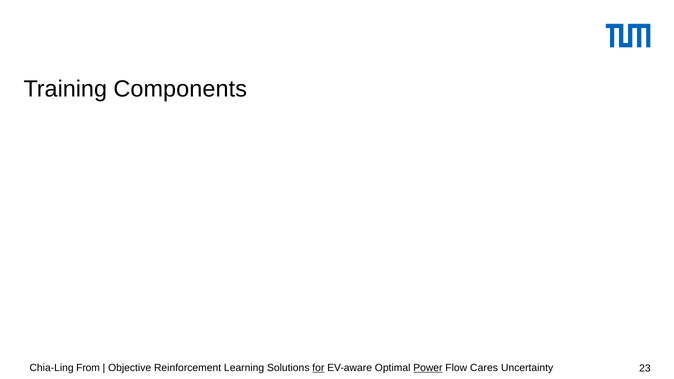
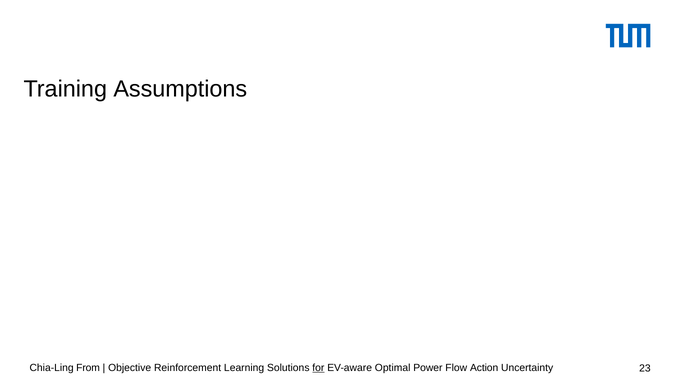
Components: Components -> Assumptions (180, 89)
Power underline: present -> none (428, 368)
Cares: Cares -> Action (484, 368)
